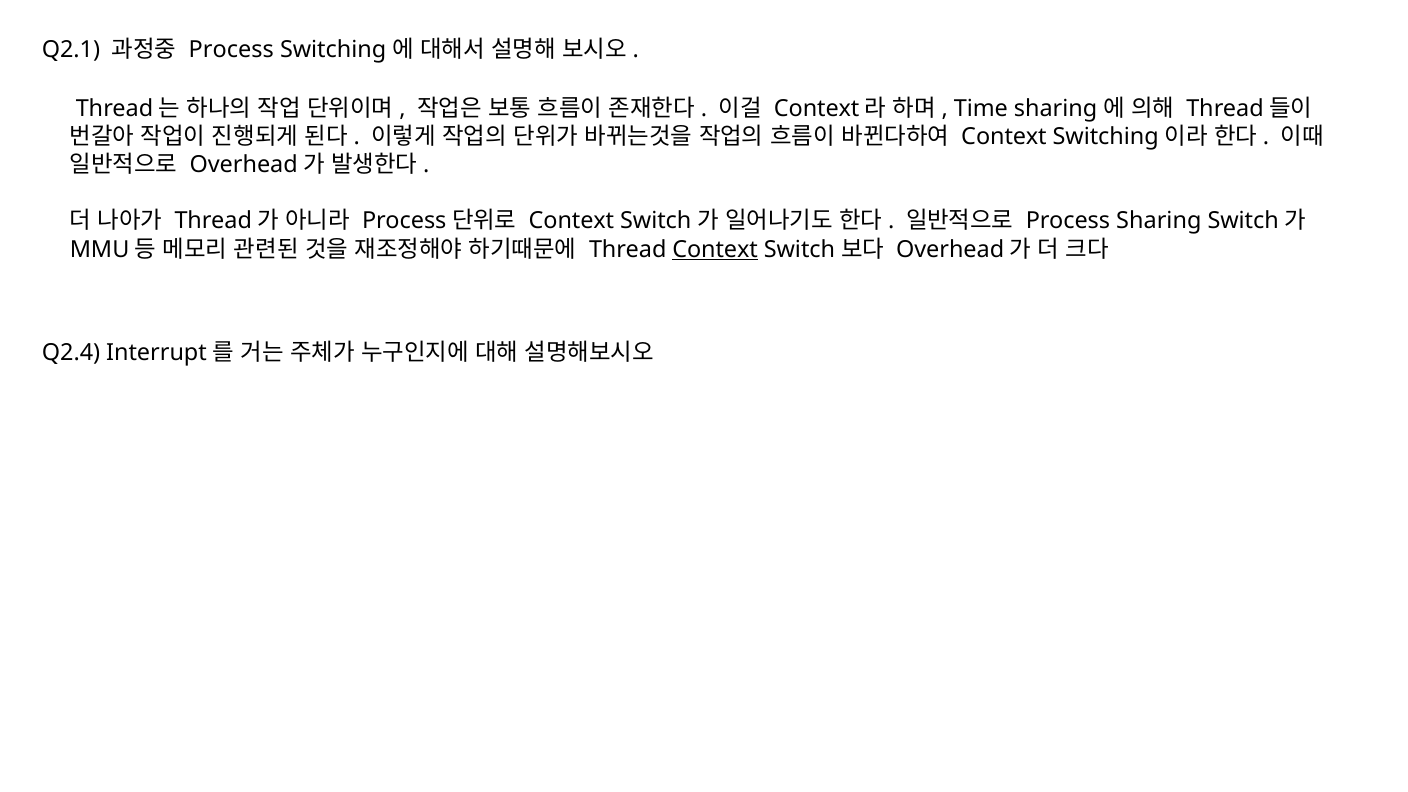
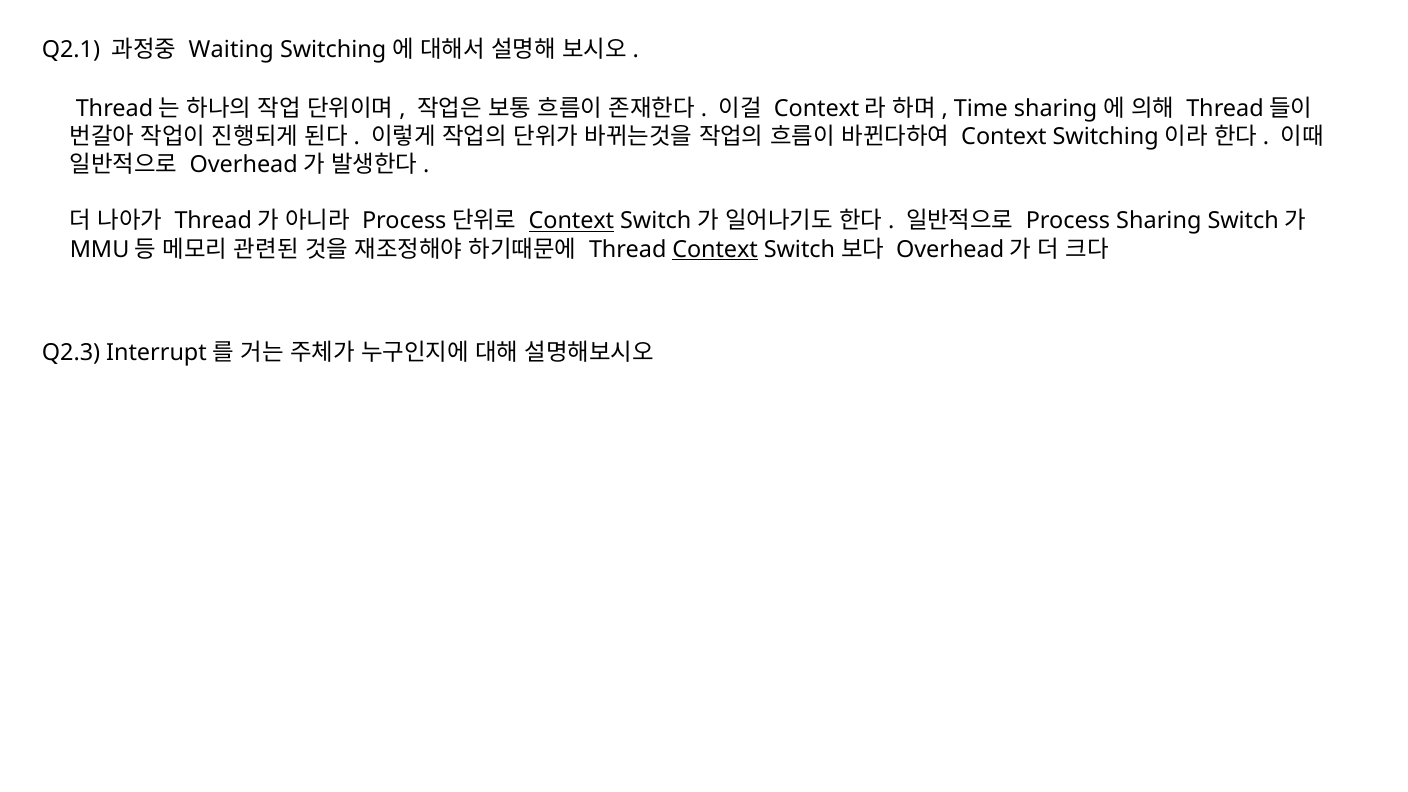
Process: Process -> Waiting (231, 50)
Context underline: none -> present (571, 221)
Q2.4: Q2.4 -> Q2.3 (71, 353)
